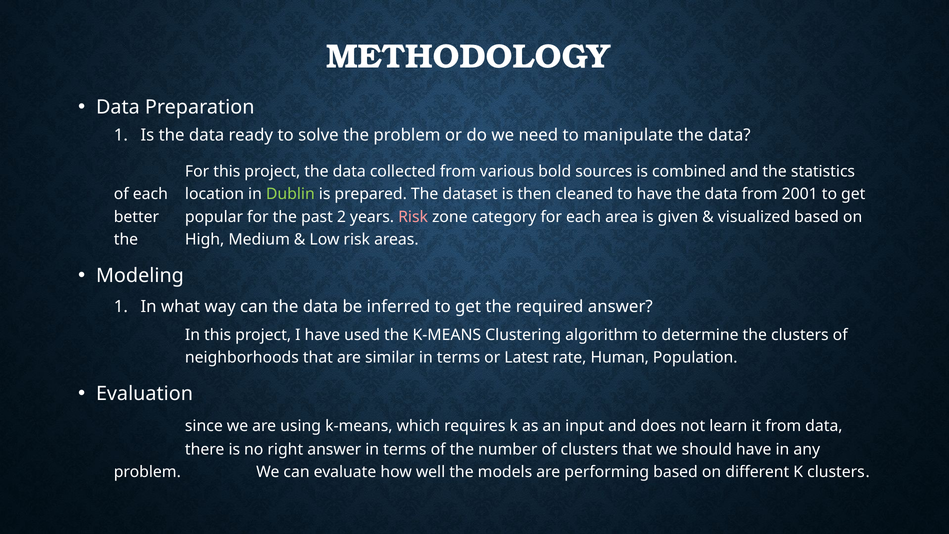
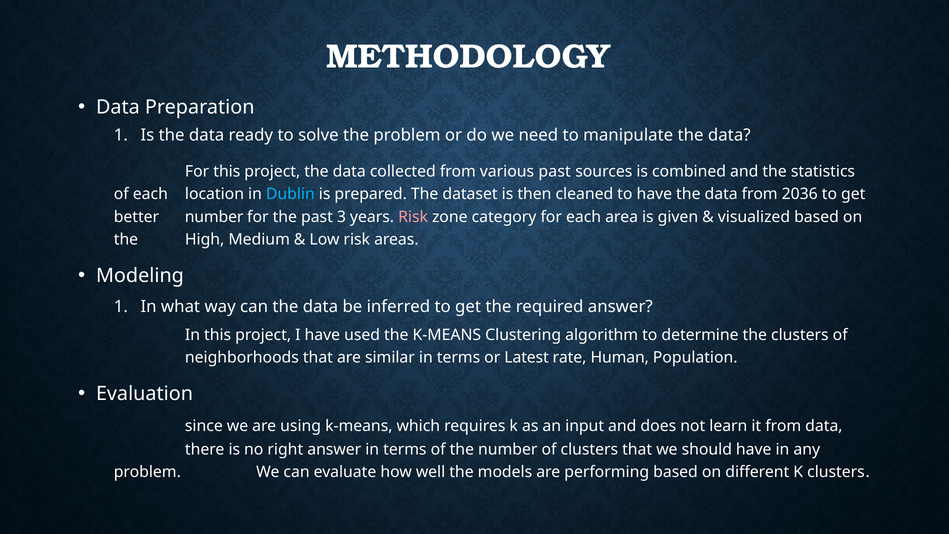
various bold: bold -> past (555, 171)
Dublin colour: light green -> light blue (290, 194)
2001: 2001 -> 2036 (800, 194)
better popular: popular -> number (214, 217)
2: 2 -> 3 (341, 217)
